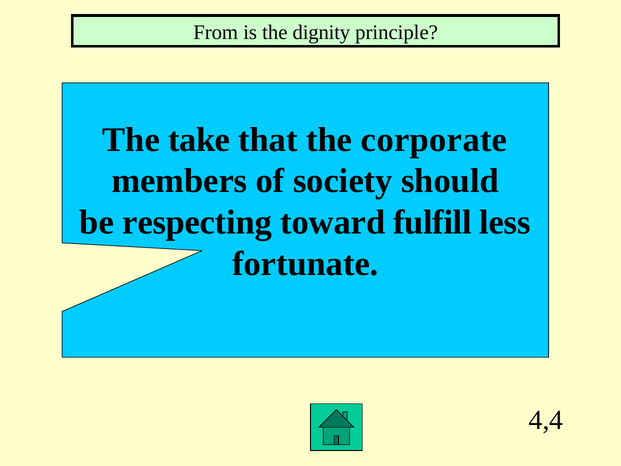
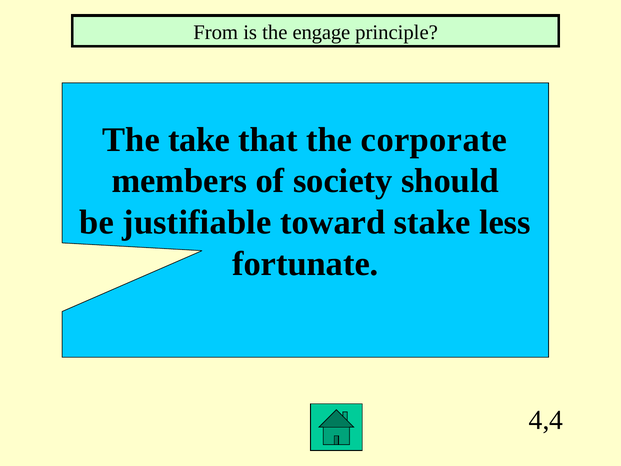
dignity: dignity -> engage (321, 32)
respecting: respecting -> justifiable (197, 222)
fulfill: fulfill -> stake (432, 222)
